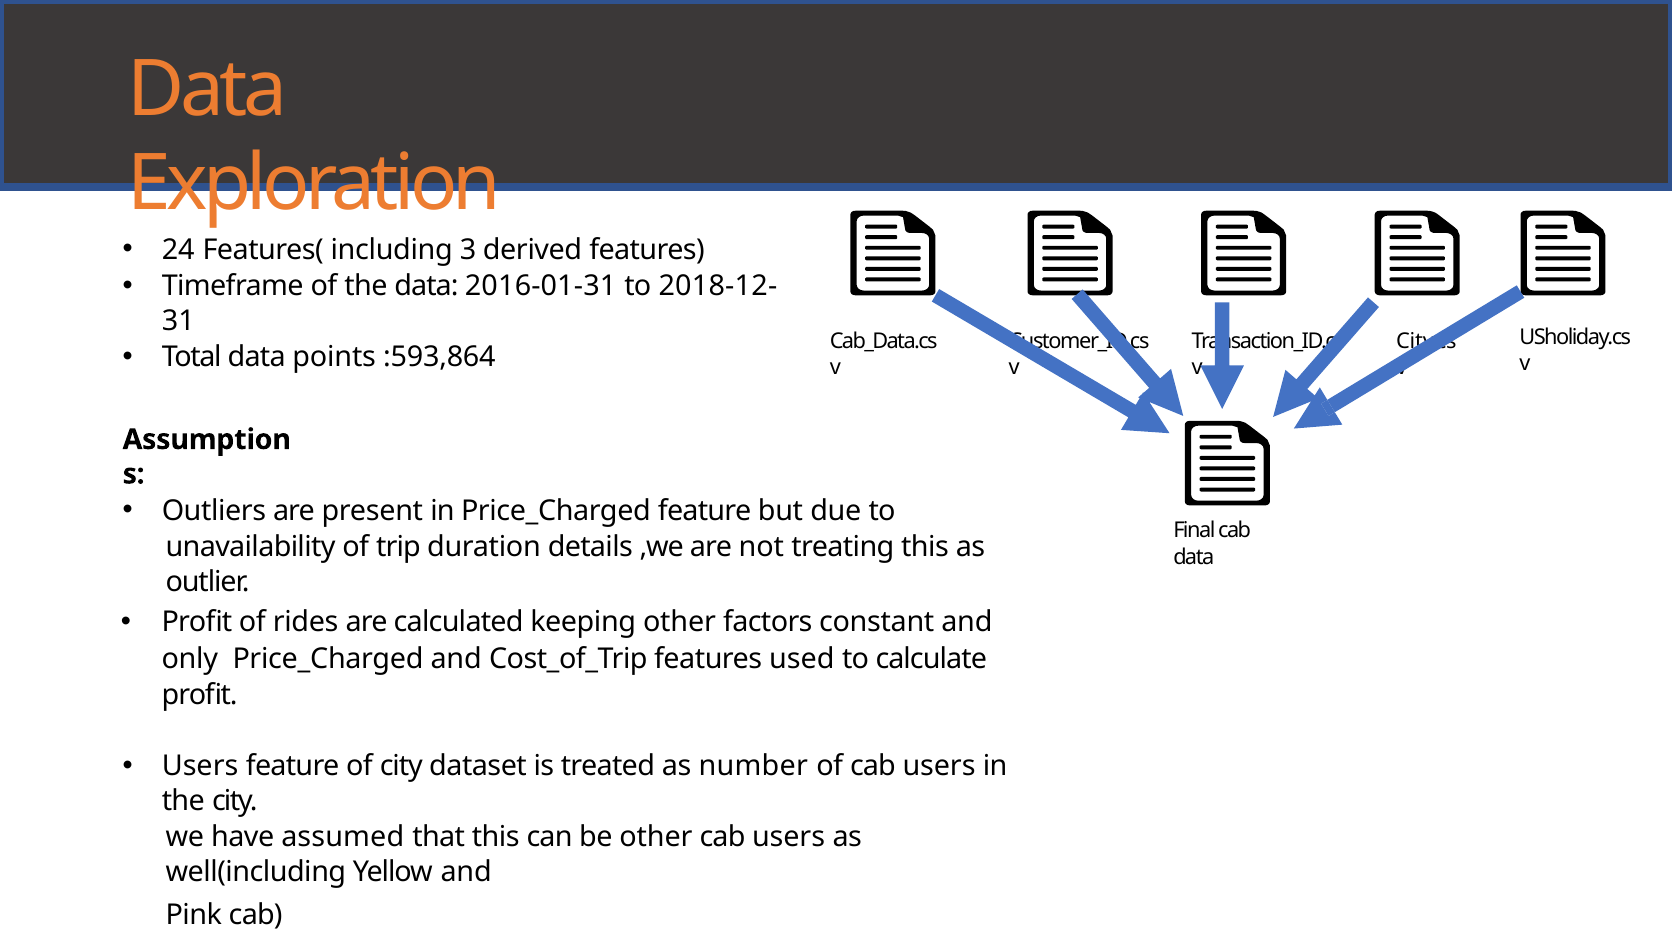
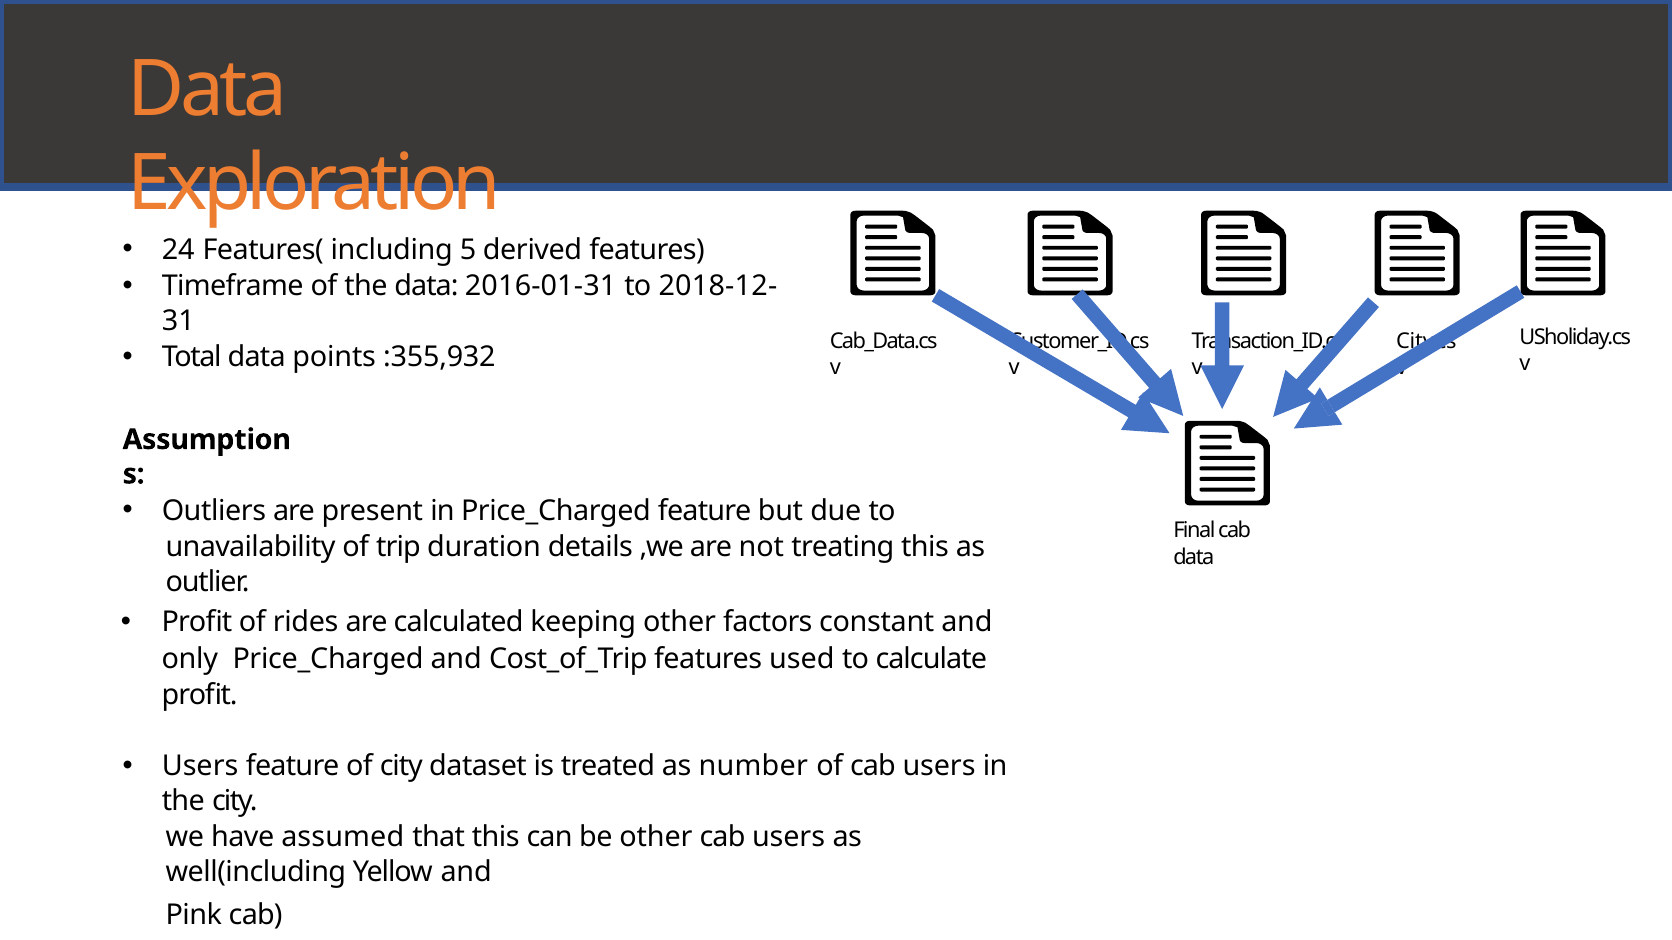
3: 3 -> 5 (468, 250)
:593,864: :593,864 -> :355,932 (439, 358)
